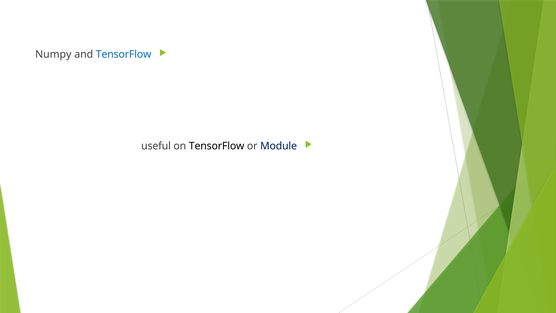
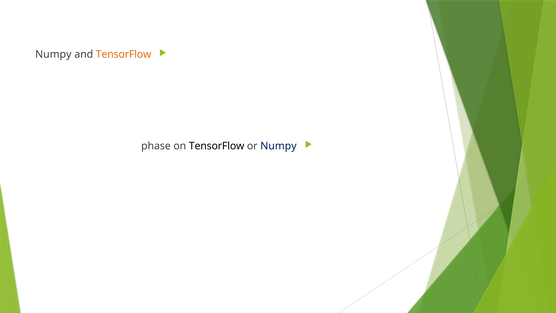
TensorFlow colour: blue -> orange (124, 54)
useful: useful -> phase (156, 146)
or Module: Module -> Numpy (279, 146)
